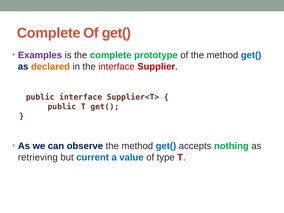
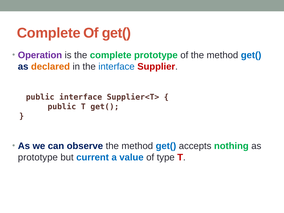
Examples: Examples -> Operation (40, 55)
interface colour: red -> blue (116, 67)
retrieving: retrieving -> prototype (38, 157)
